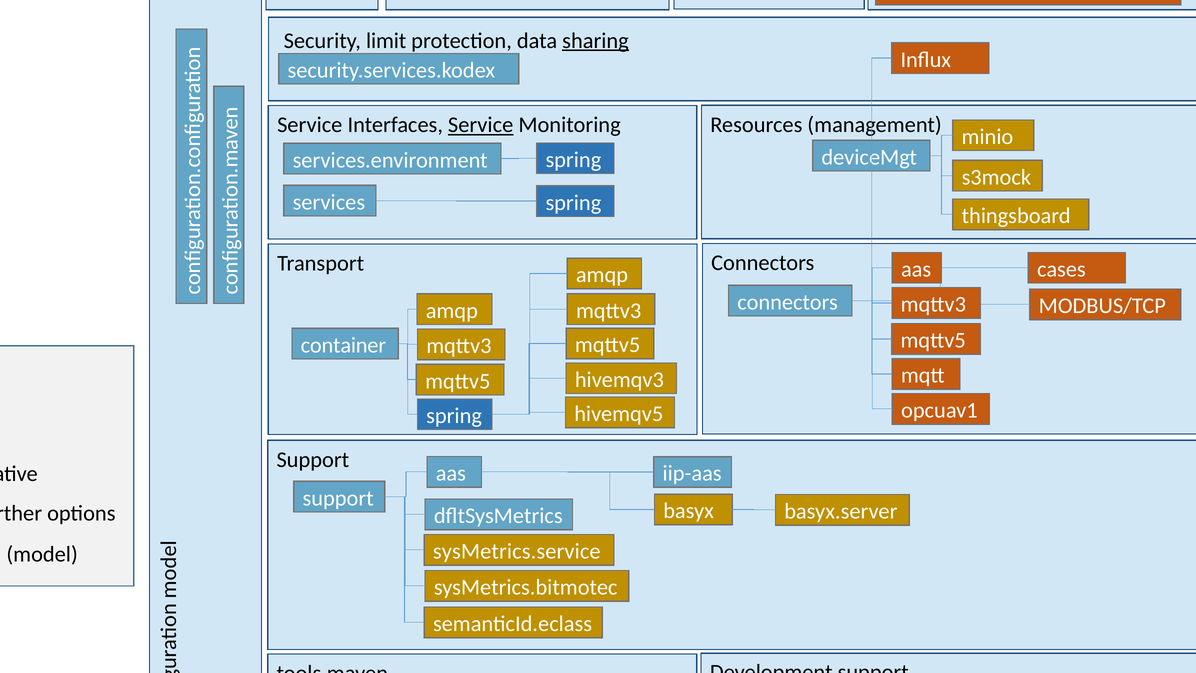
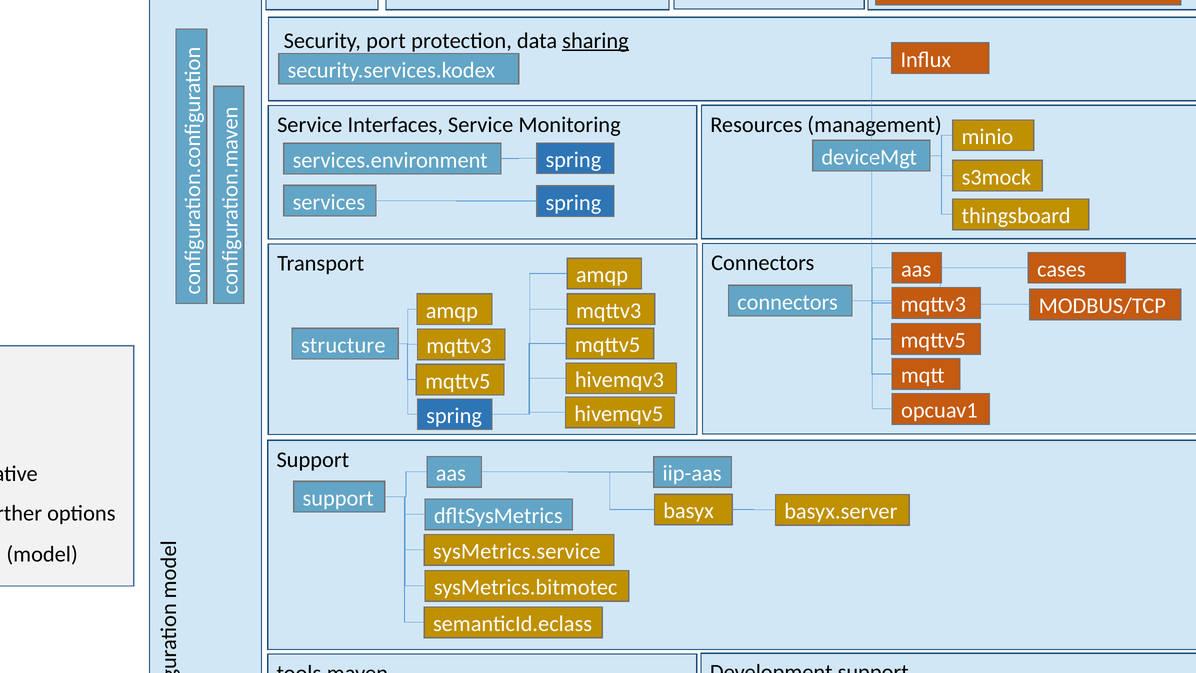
limit: limit -> port (386, 41)
Service underline: present -> none (481, 125)
container: container -> structure (343, 345)
